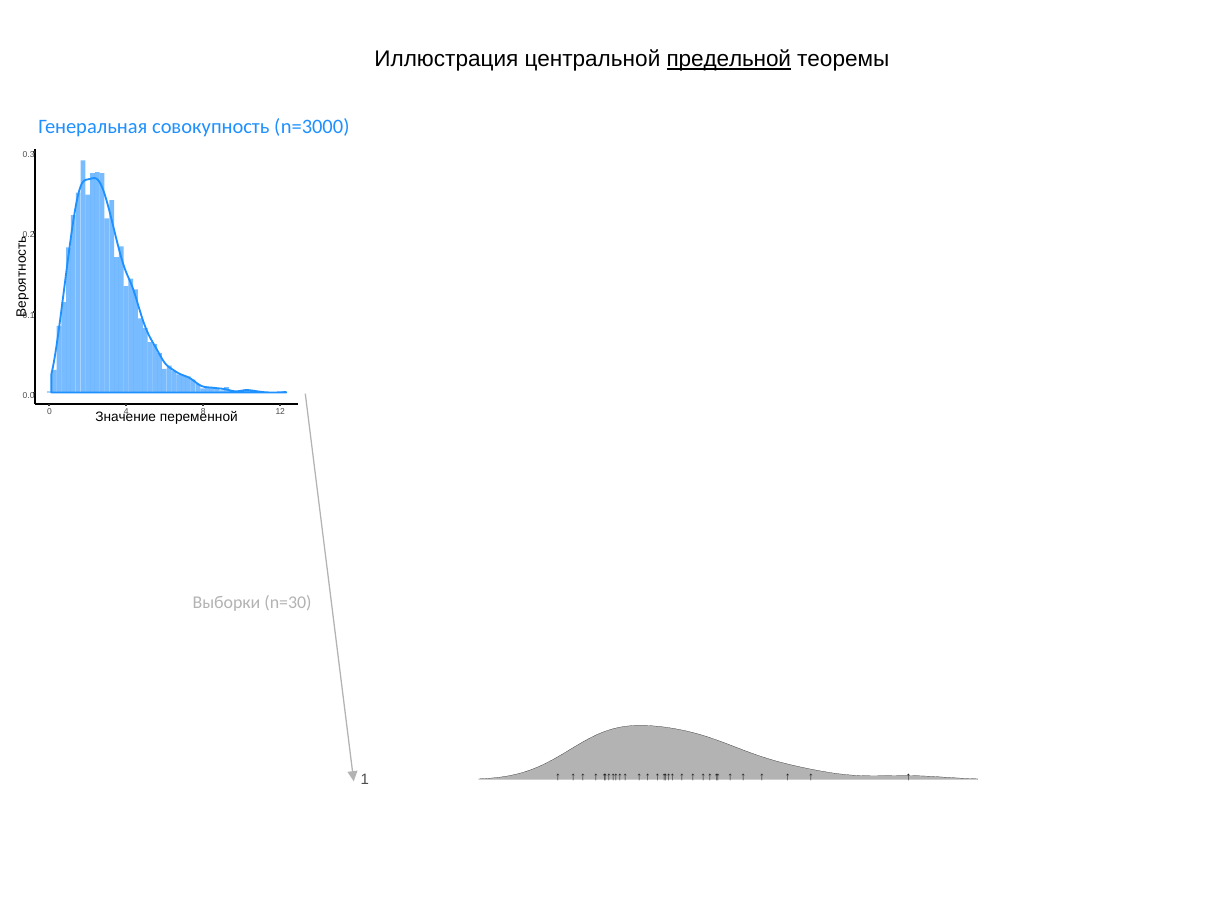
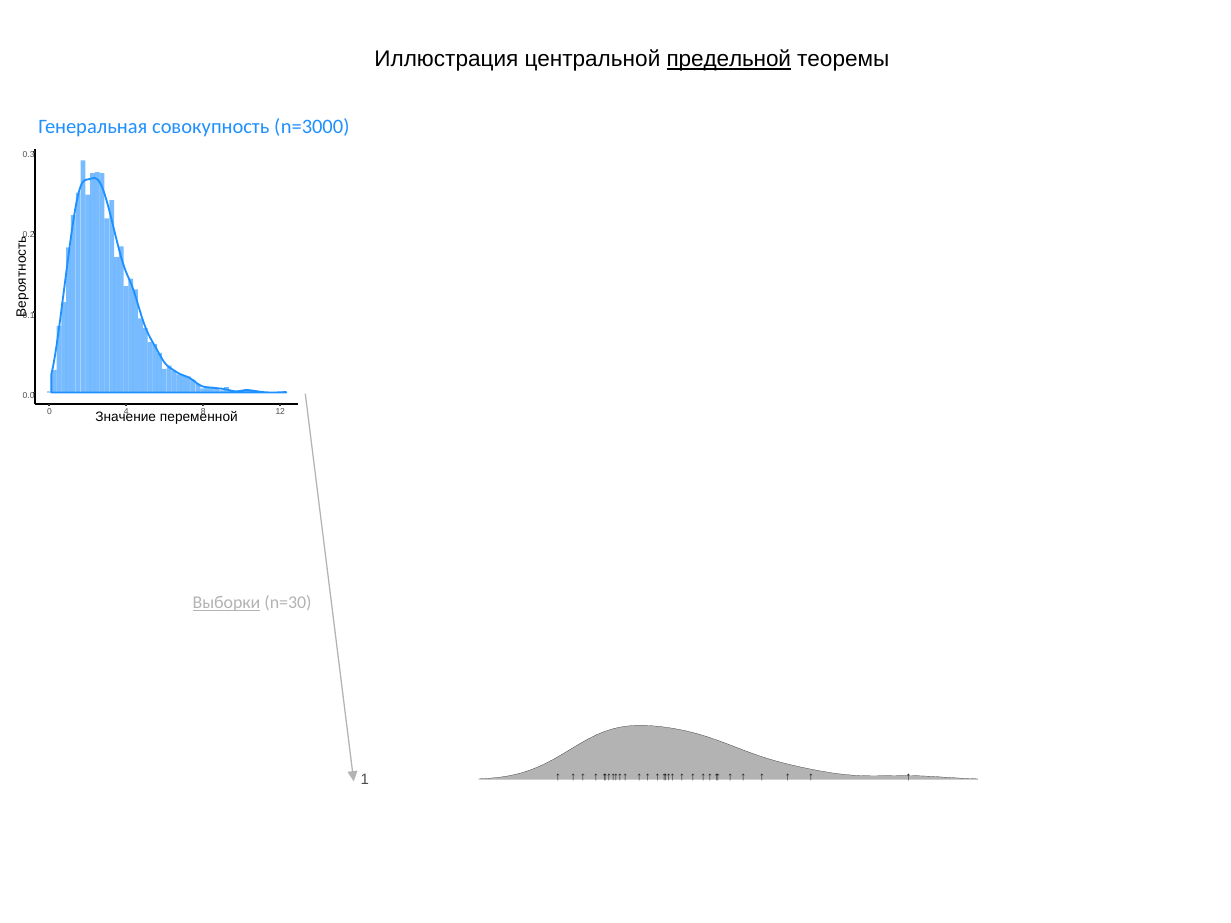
Выборки underline: none -> present (226, 603)
